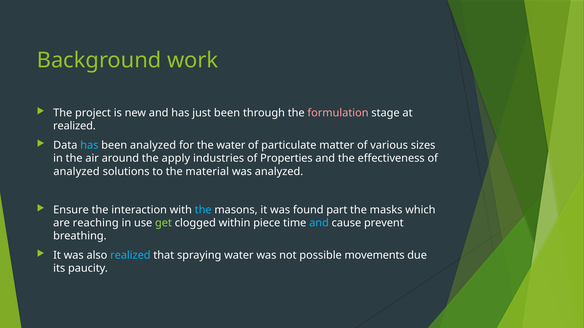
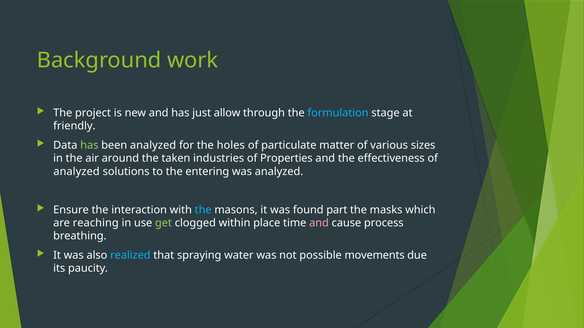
just been: been -> allow (227, 113)
formulation colour: pink -> light blue (338, 113)
realized: realized -> friendly (74, 126)
has colour: light blue -> light green (89, 145)
the water: water -> holes (231, 145)
apply: apply -> taken (176, 159)
material: material -> entering (207, 172)
piece: piece -> place (267, 223)
and colour: light blue -> pink (319, 223)
prevent: prevent -> process (384, 223)
